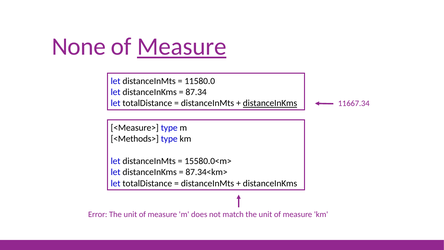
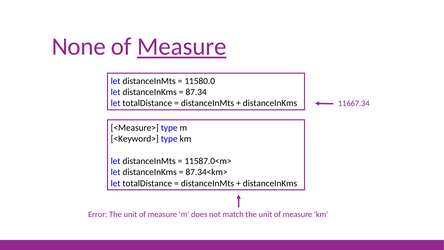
distanceInKms underline: present -> none (270, 103)
<Methods>: <Methods> -> <Keyword> (135, 139)
15580.0<m>: 15580.0<m> -> 11587.0<m> (208, 161)
